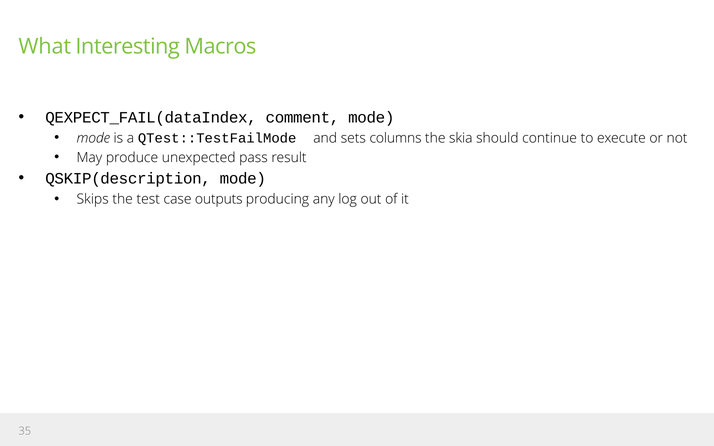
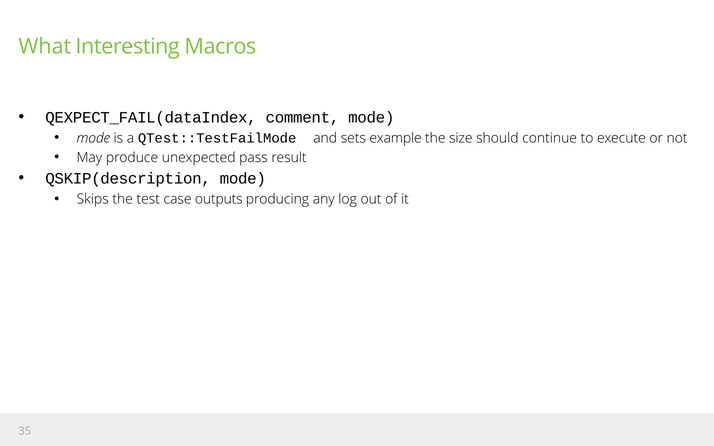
columns: columns -> example (396, 138)
skia: skia -> size (461, 138)
